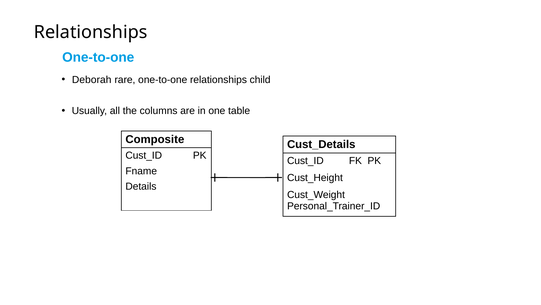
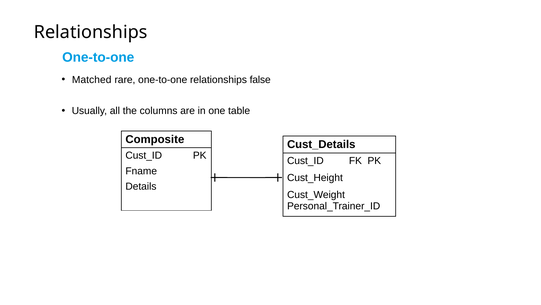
Deborah: Deborah -> Matched (92, 80)
child: child -> false (260, 80)
